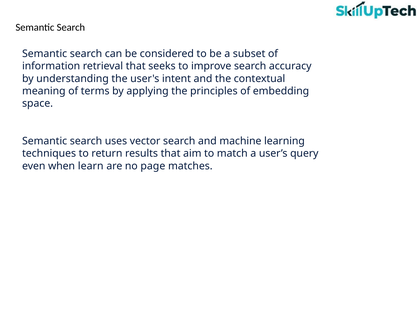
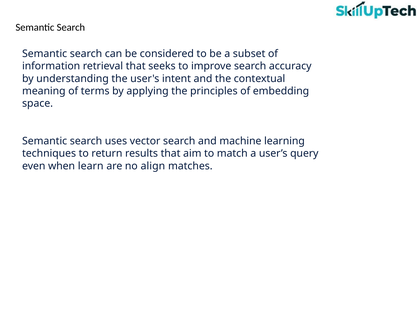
page: page -> align (153, 166)
